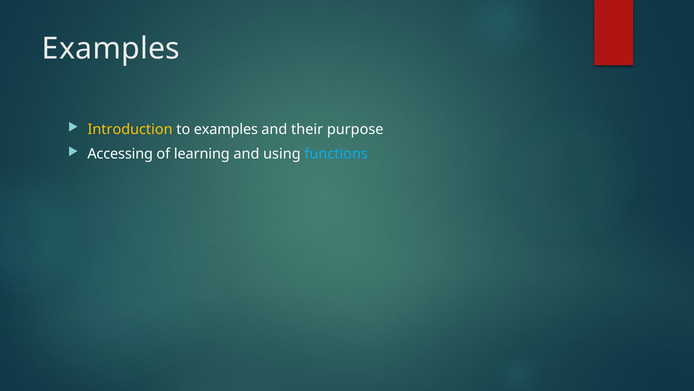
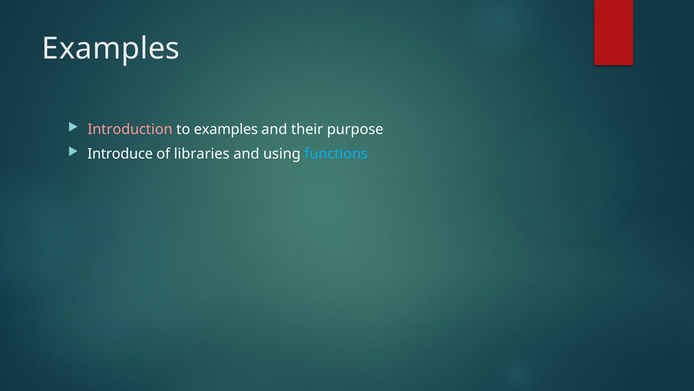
Introduction colour: yellow -> pink (130, 129)
Accessing: Accessing -> Introduce (120, 154)
learning: learning -> libraries (202, 154)
